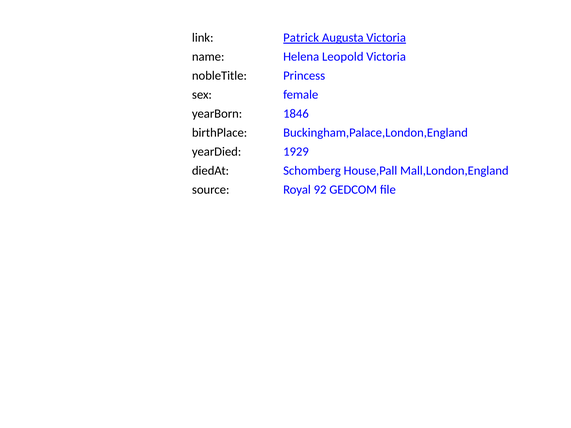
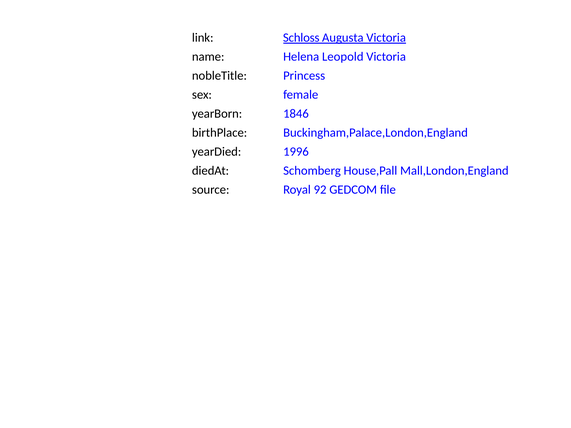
Patrick: Patrick -> Schloss (301, 38)
1929: 1929 -> 1996 (296, 152)
